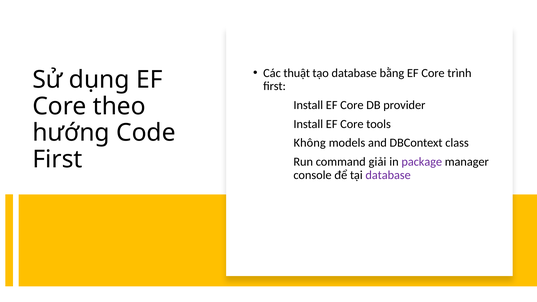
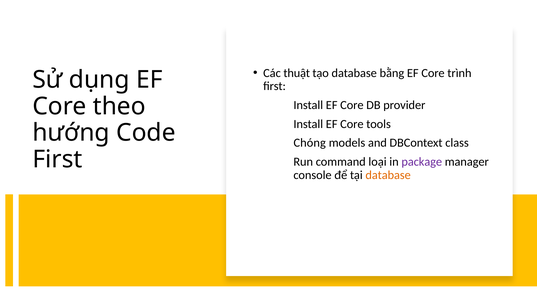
Không: Không -> Chóng (310, 143)
giải: giải -> loại (378, 162)
database colour: purple -> orange (388, 175)
